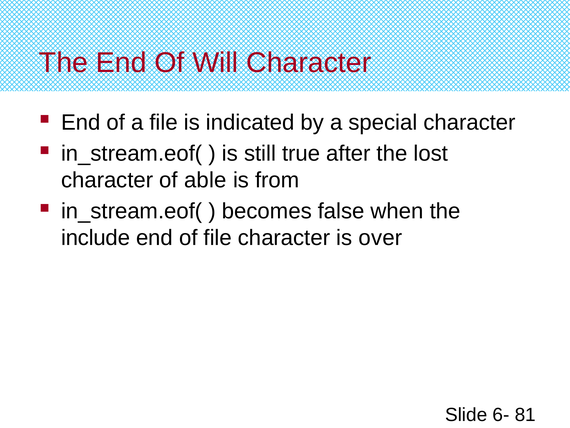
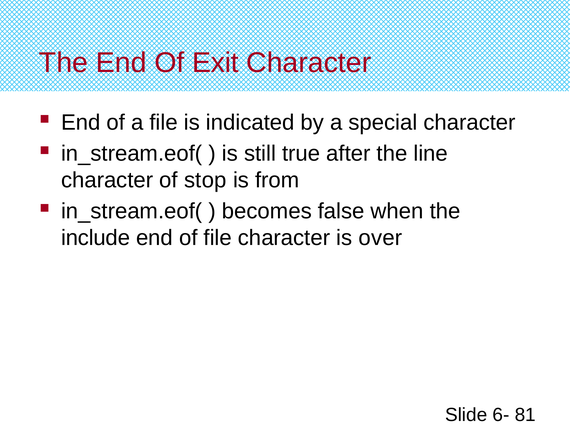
Will: Will -> Exit (215, 63)
lost: lost -> line (431, 153)
able: able -> stop (205, 180)
